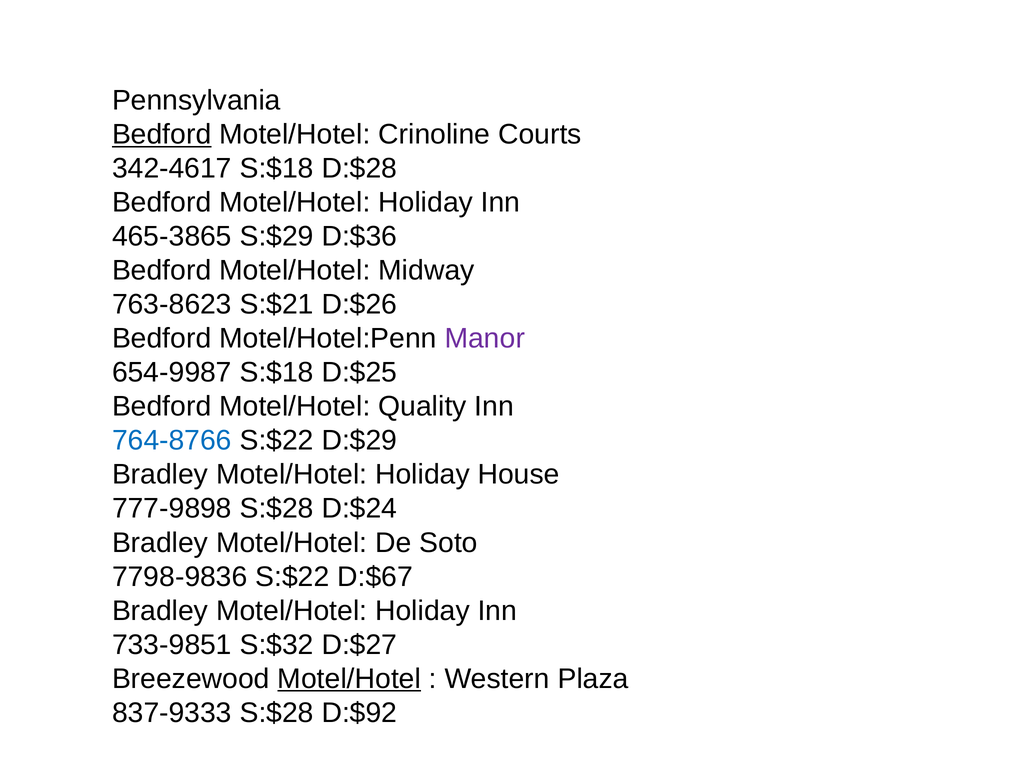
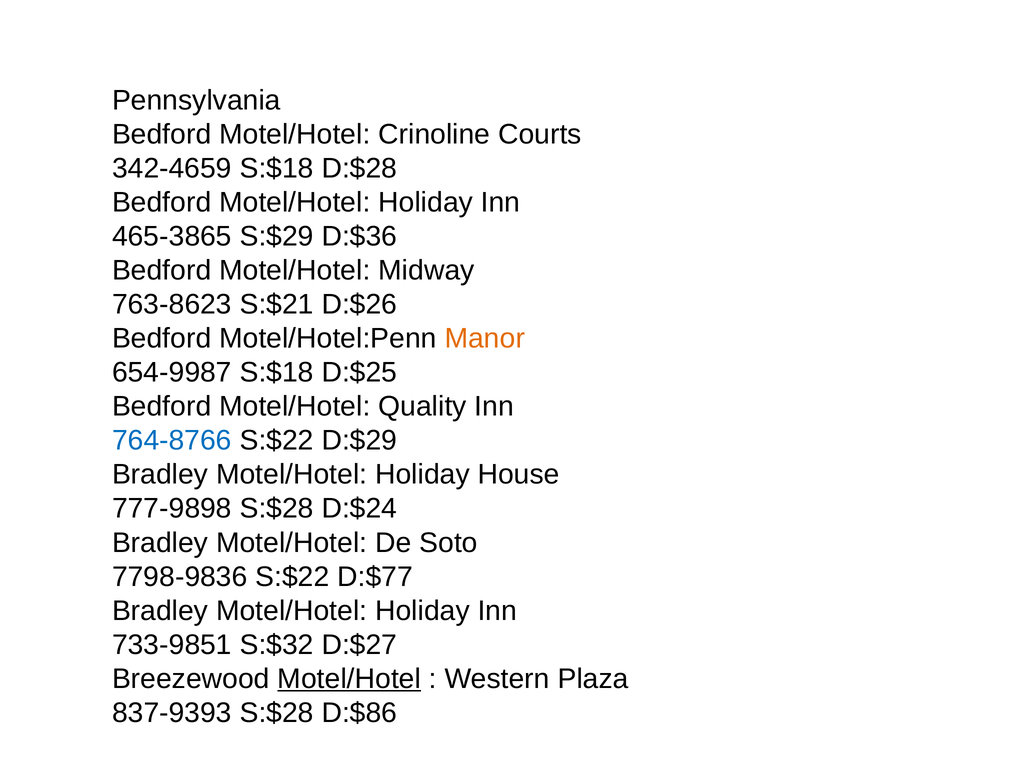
Bedford underline: present -> none (162, 134)
342-4617: 342-4617 -> 342-4659 (172, 169)
Manor colour: purple -> orange (485, 339)
D:$67: D:$67 -> D:$77 (375, 577)
837-9333: 837-9333 -> 837-9393 (172, 713)
D:$92: D:$92 -> D:$86 (359, 713)
